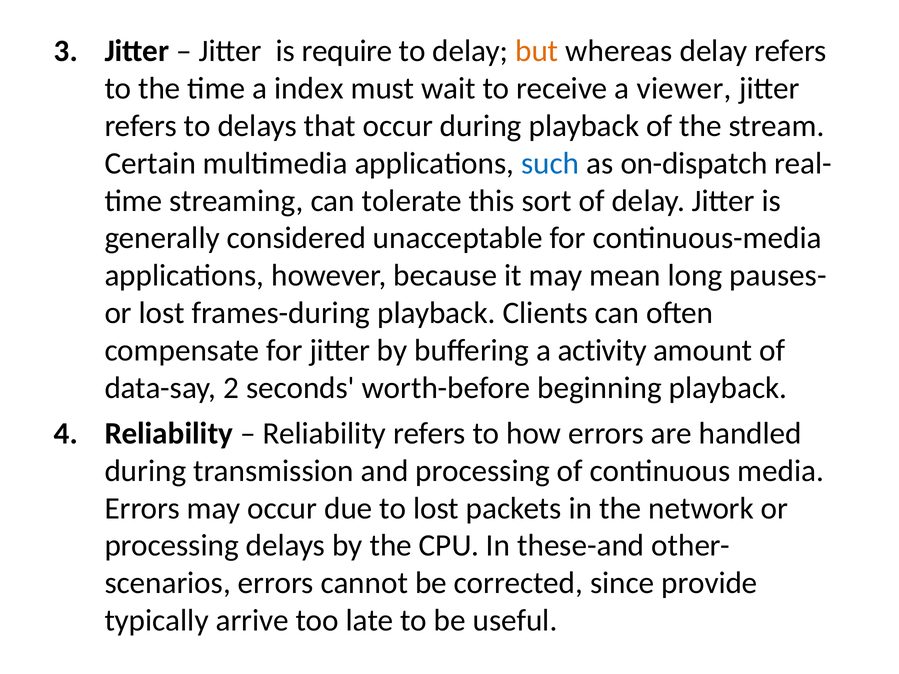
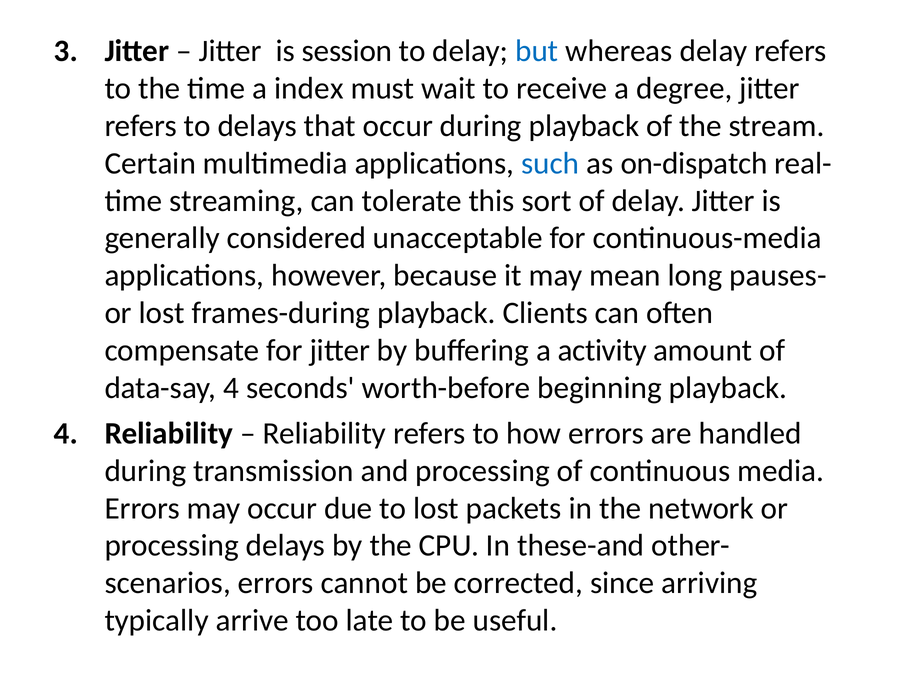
require: require -> session (347, 51)
but colour: orange -> blue (537, 51)
viewer: viewer -> degree (684, 88)
data-say 2: 2 -> 4 (231, 388)
provide: provide -> arriving (709, 583)
